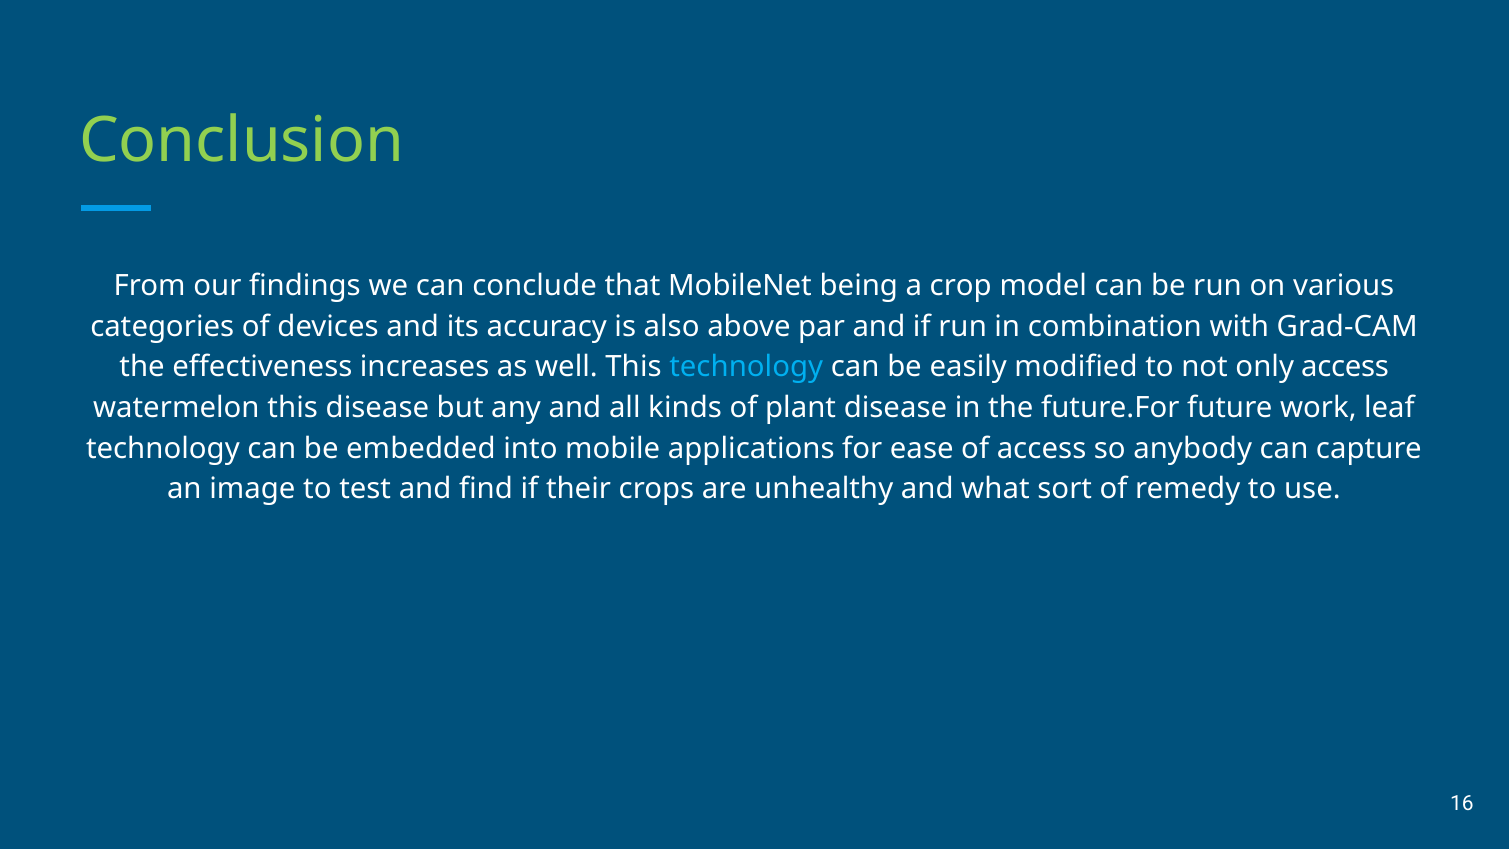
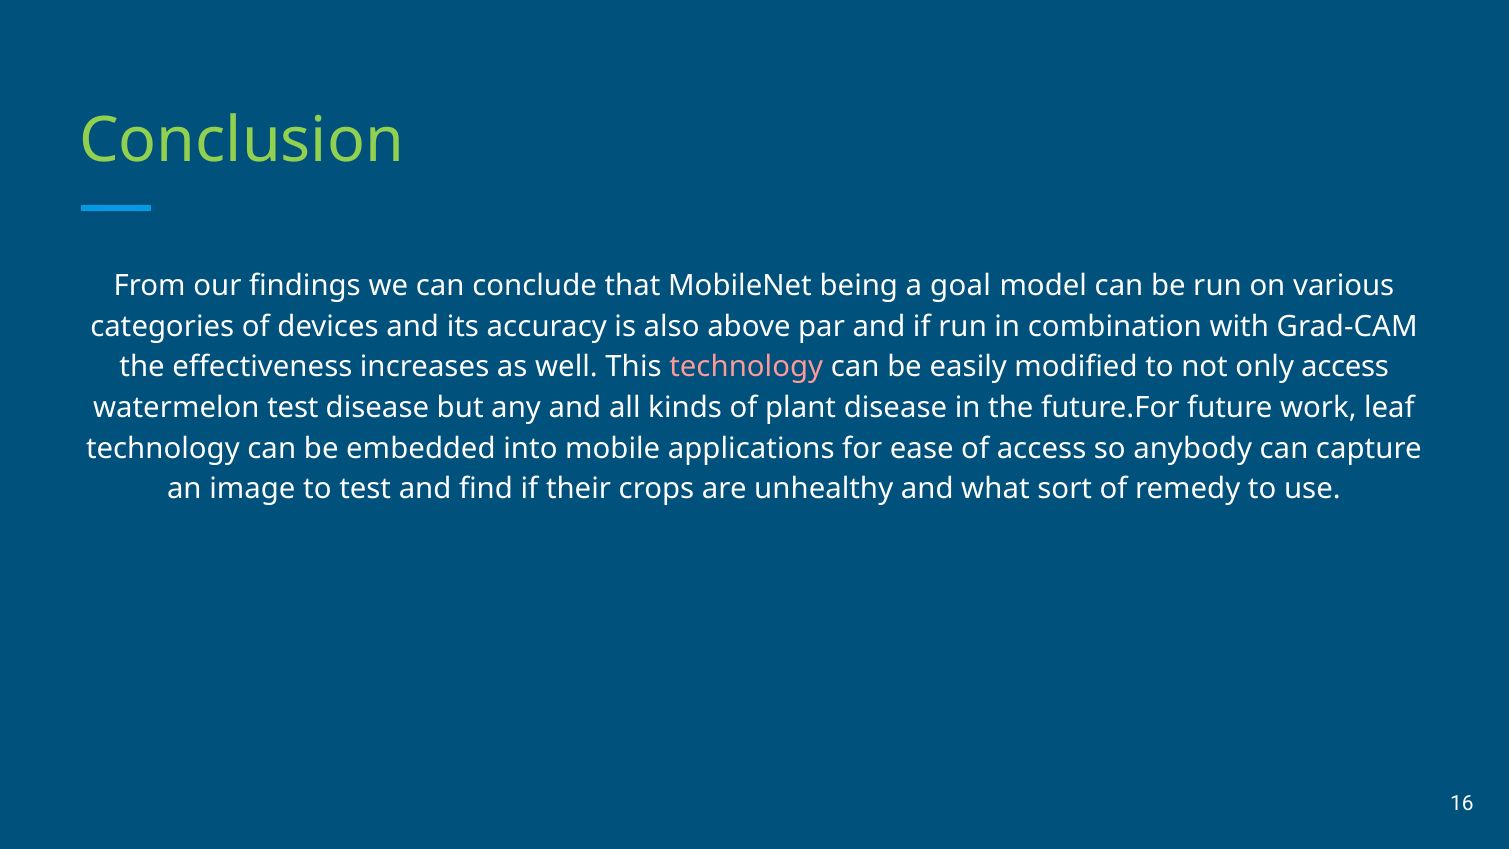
crop: crop -> goal (961, 286)
technology colour: light blue -> pink (746, 367)
watermelon this: this -> test (293, 408)
